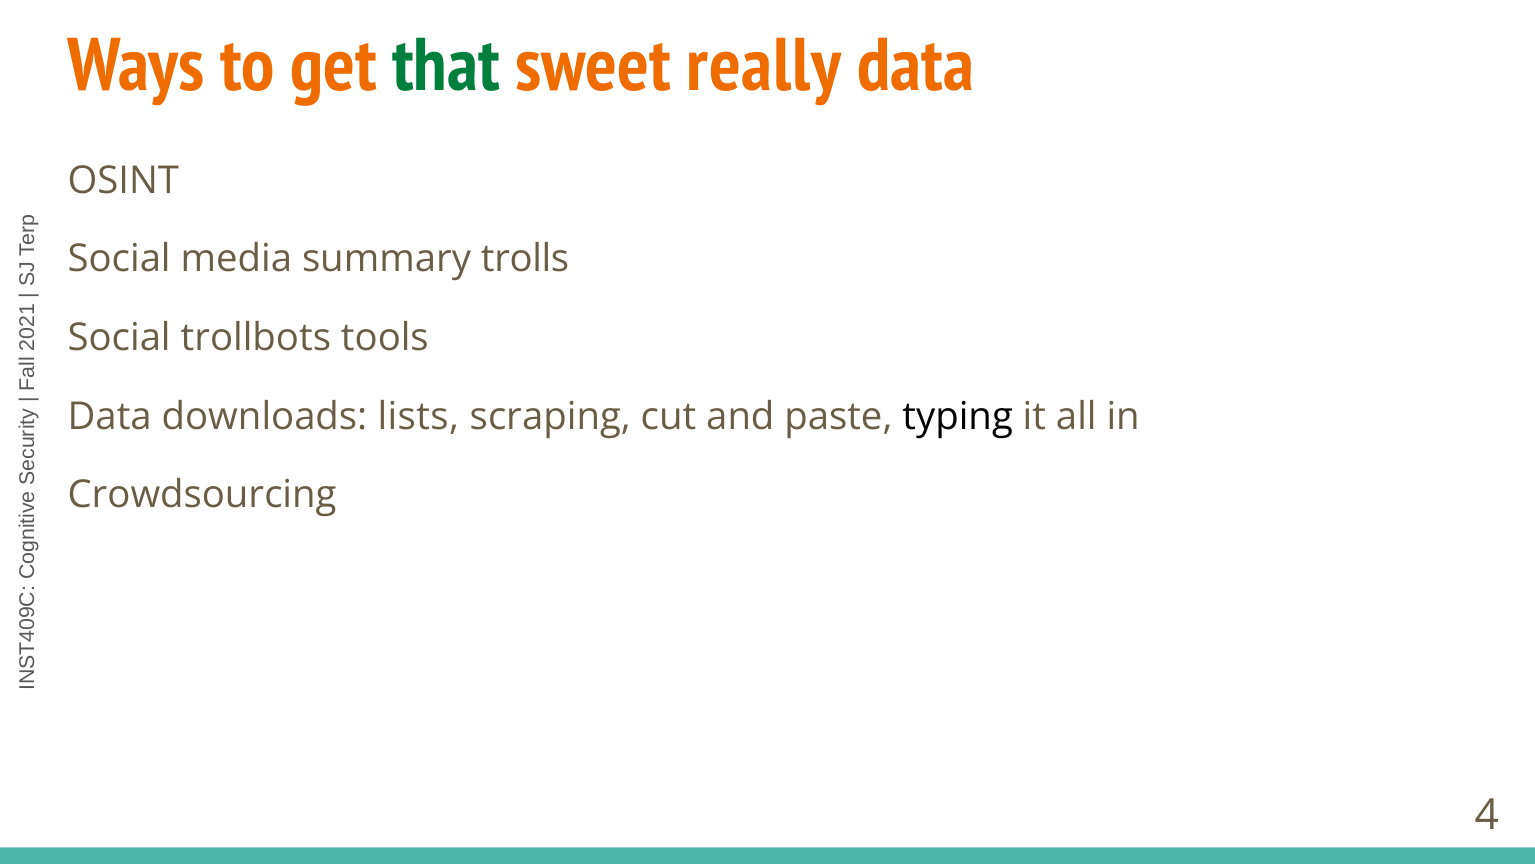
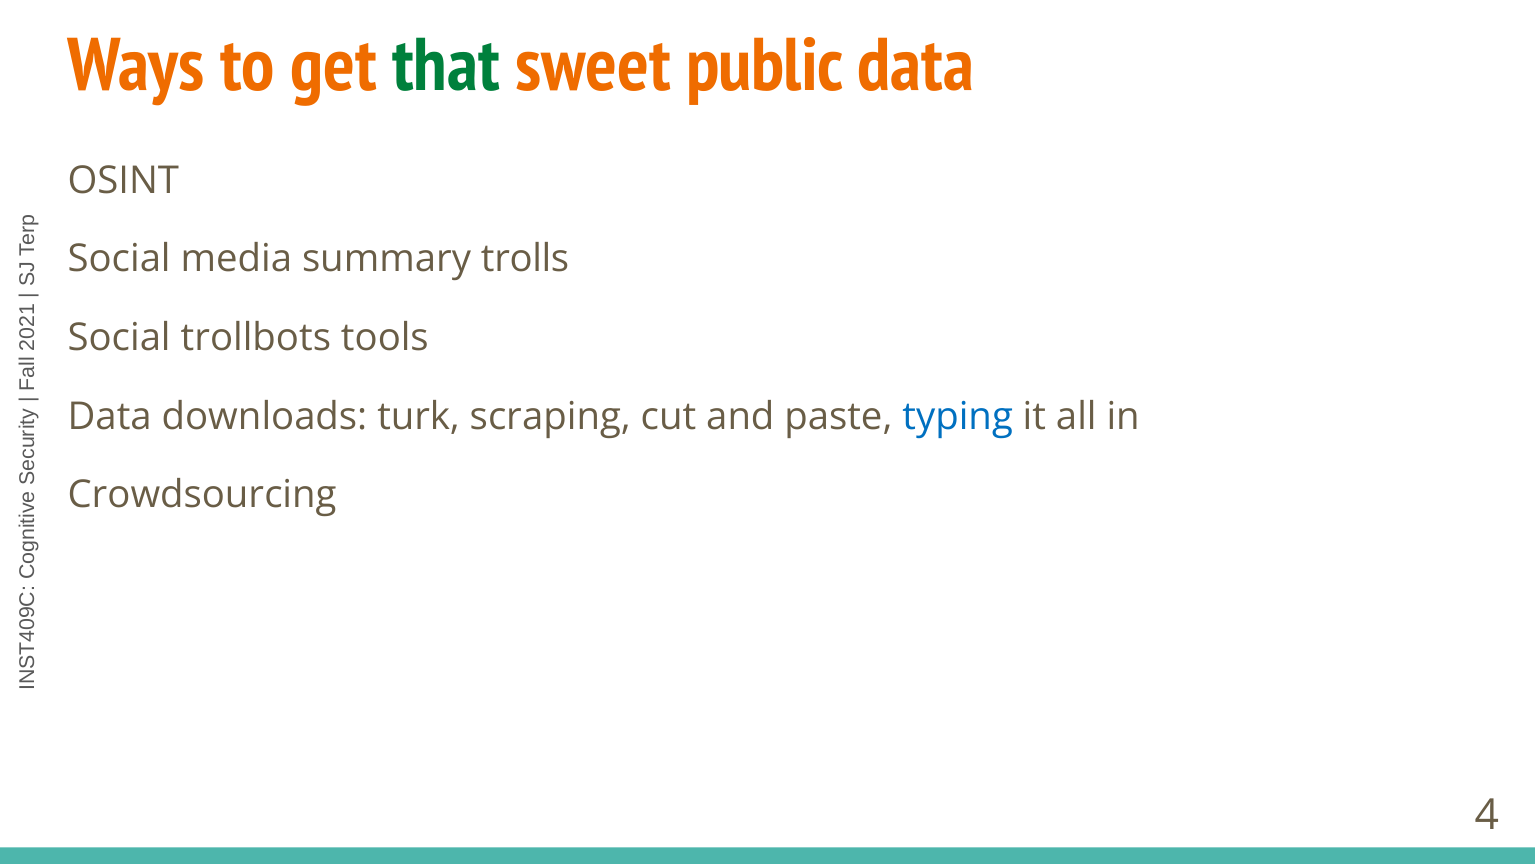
really: really -> public (765, 65)
lists: lists -> turk (419, 416)
typing colour: black -> blue (958, 416)
